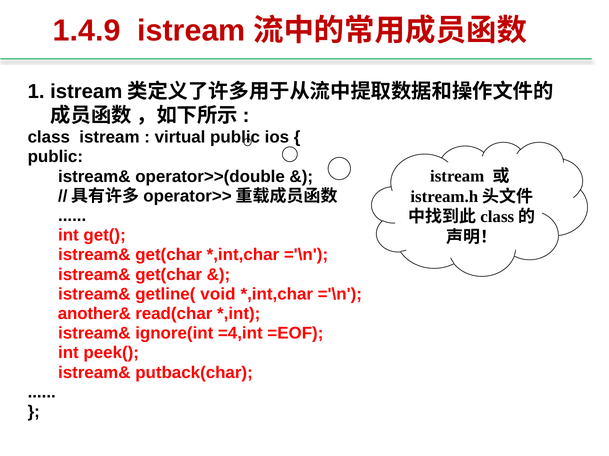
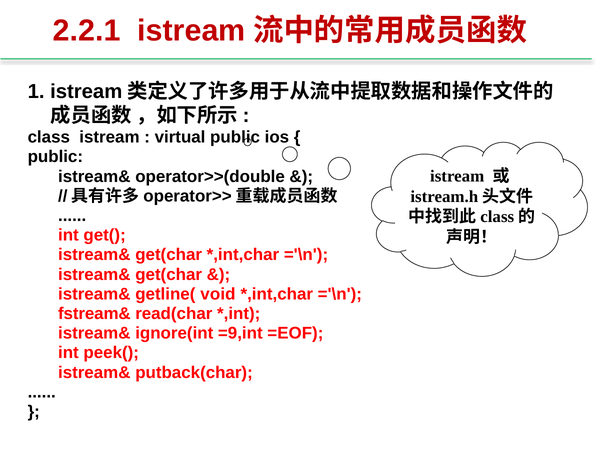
1.4.9: 1.4.9 -> 2.2.1 (87, 31)
another&: another& -> fstream& (94, 314)
=4,int: =4,int -> =9,int (240, 334)
